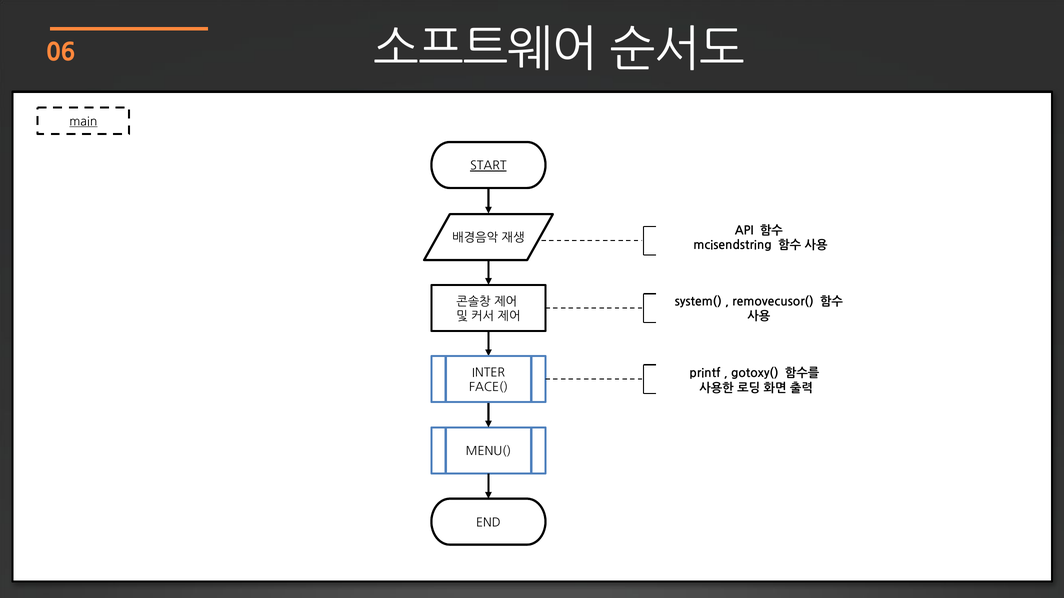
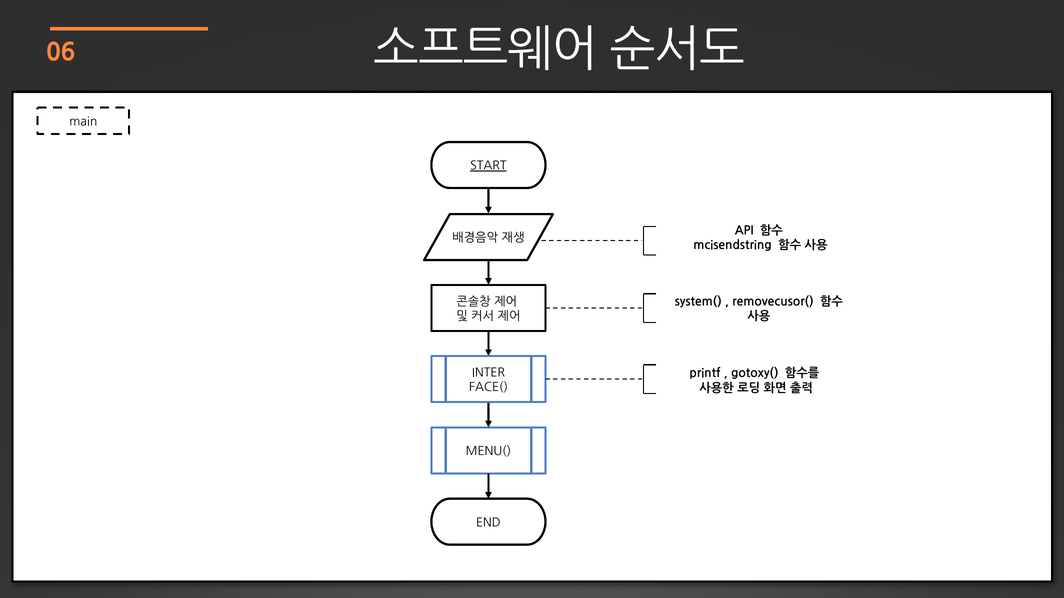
main underline: present -> none (83, 122)
